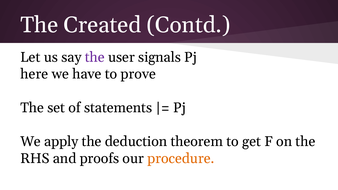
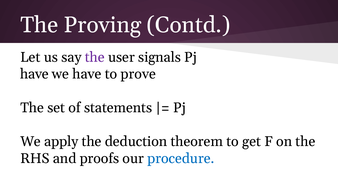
Created: Created -> Proving (102, 25)
here: here -> have (34, 74)
procedure colour: orange -> blue (181, 159)
